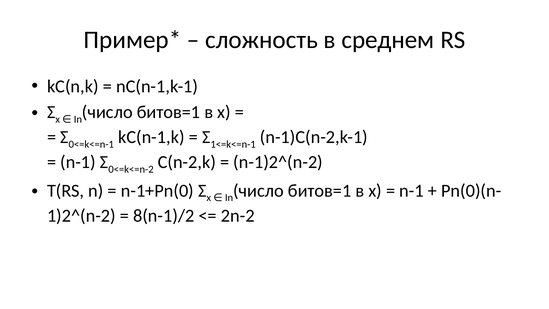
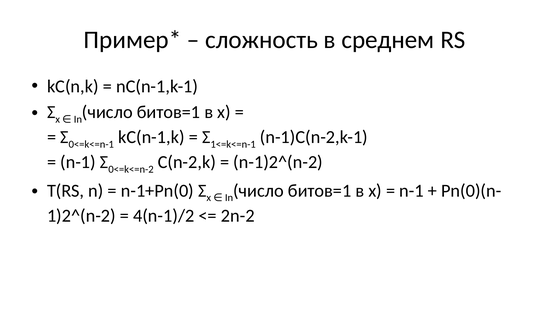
8(n-1)/2: 8(n-1)/2 -> 4(n-1)/2 (164, 216)
